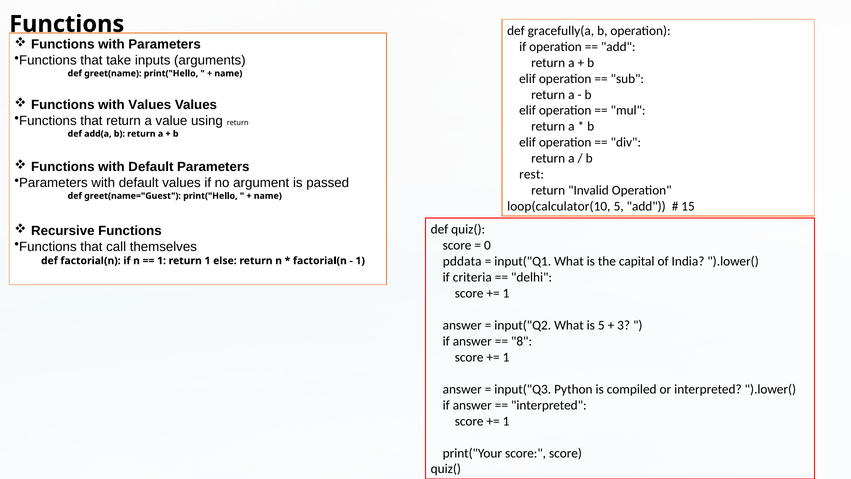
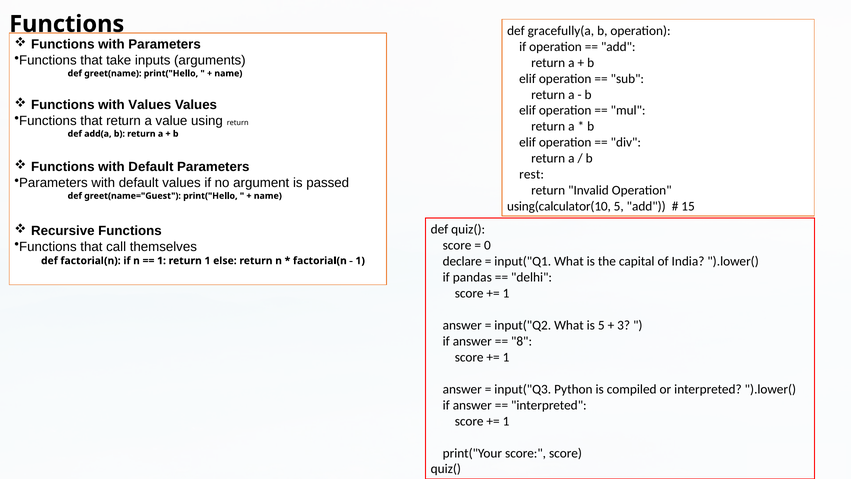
loop(calculator(10: loop(calculator(10 -> using(calculator(10 (559, 206)
pddata: pddata -> declare (462, 261)
criteria: criteria -> pandas (472, 277)
